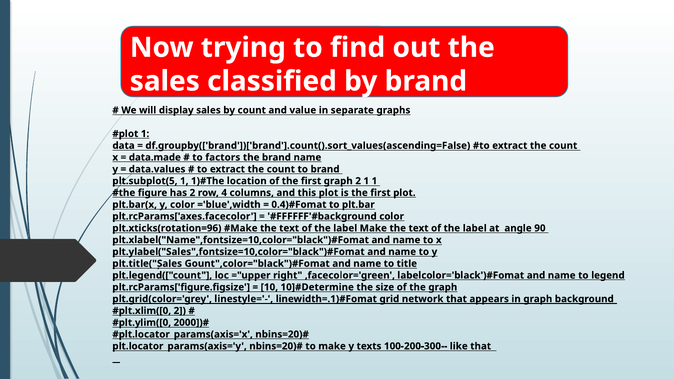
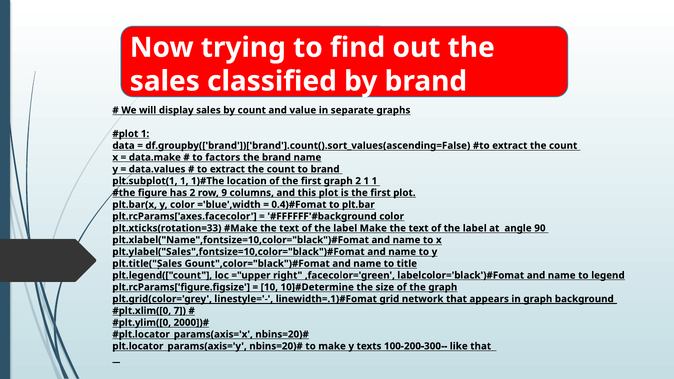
data.made: data.made -> data.make (155, 157)
plt.subplot(5: plt.subplot(5 -> plt.subplot(1 (145, 181)
4: 4 -> 9 (224, 193)
plt.xticks(rotation=96: plt.xticks(rotation=96 -> plt.xticks(rotation=33 (167, 228)
2: 2 -> 7 (180, 311)
